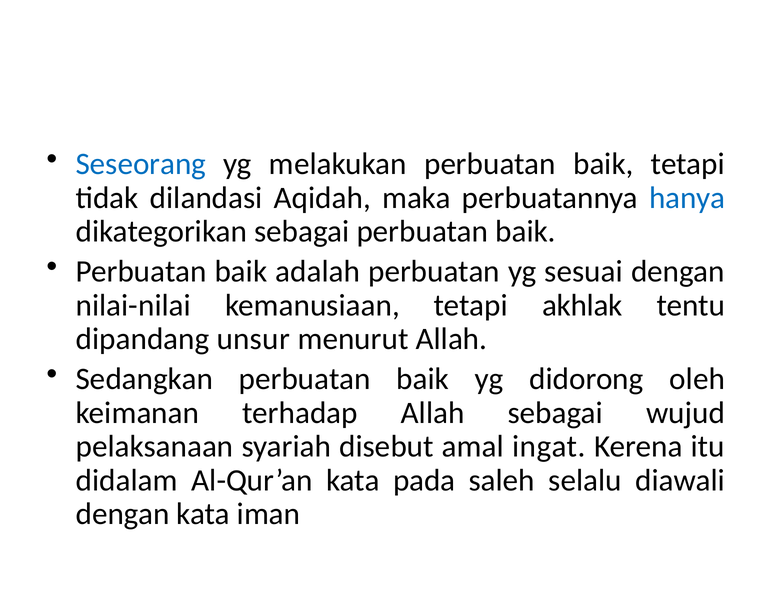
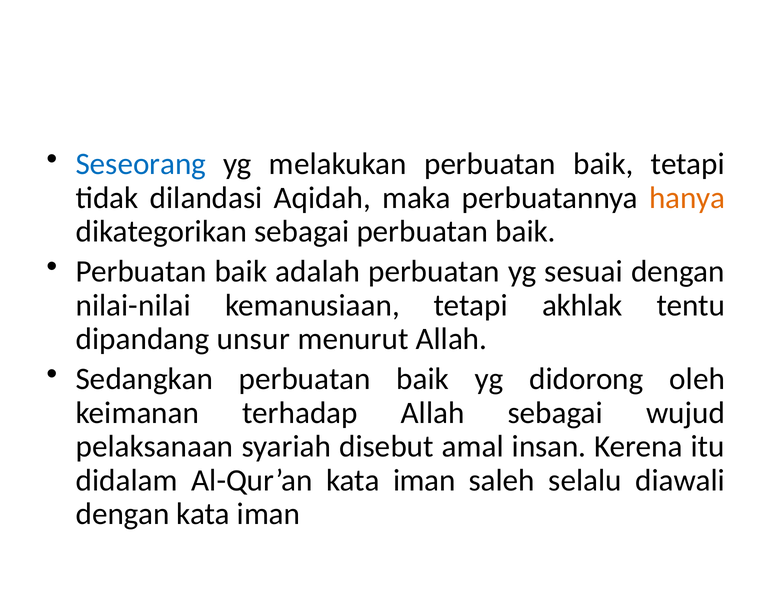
hanya colour: blue -> orange (687, 198)
ingat: ingat -> insan (549, 446)
Al-Qur’an kata pada: pada -> iman (424, 480)
